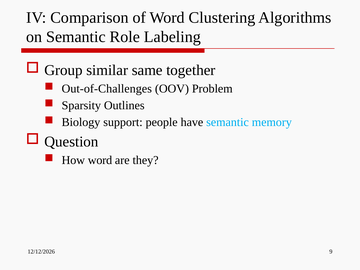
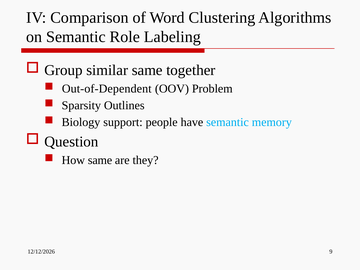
Out-of-Challenges: Out-of-Challenges -> Out-of-Dependent (107, 89)
How word: word -> same (100, 160)
